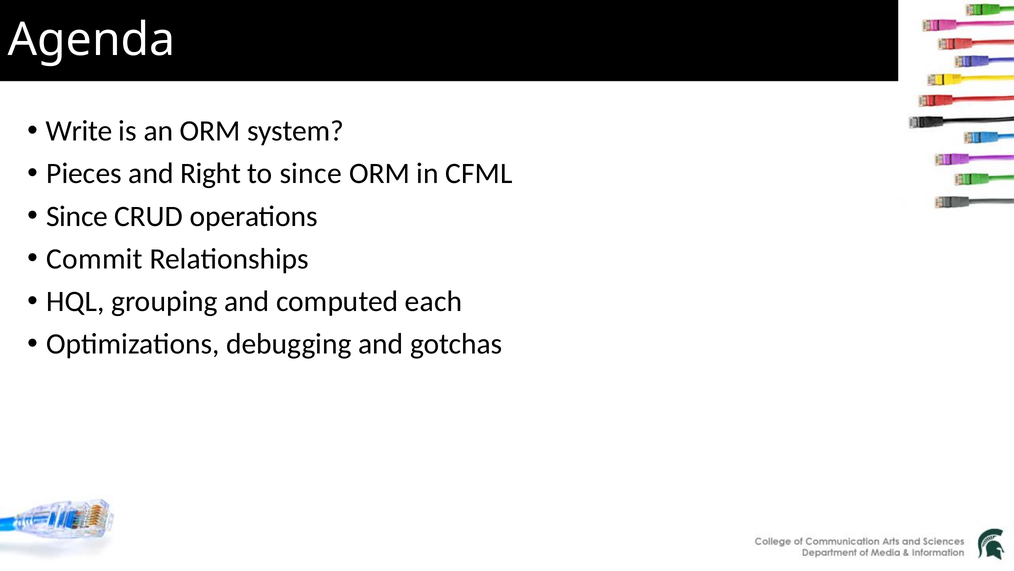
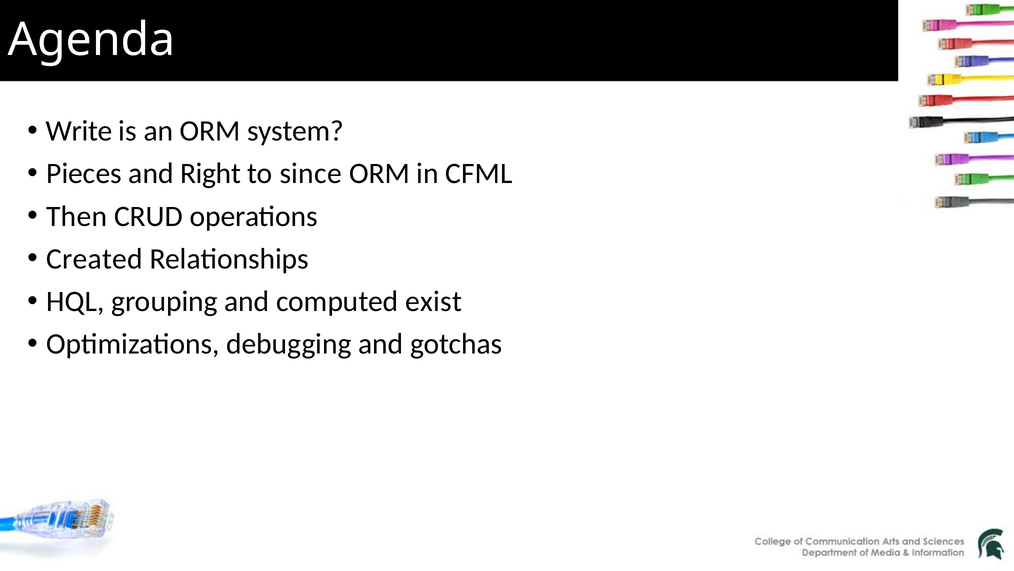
Since: Since -> Then (77, 216)
Commit: Commit -> Created (95, 259)
each: each -> exist (434, 301)
